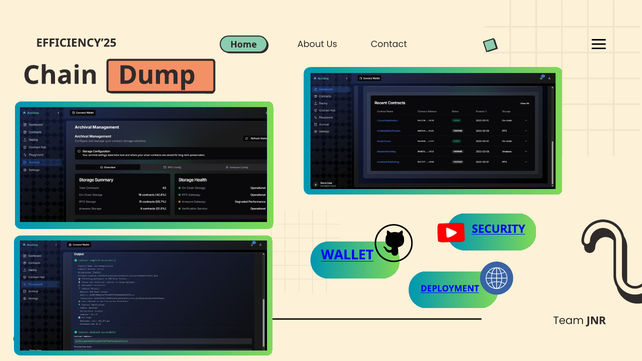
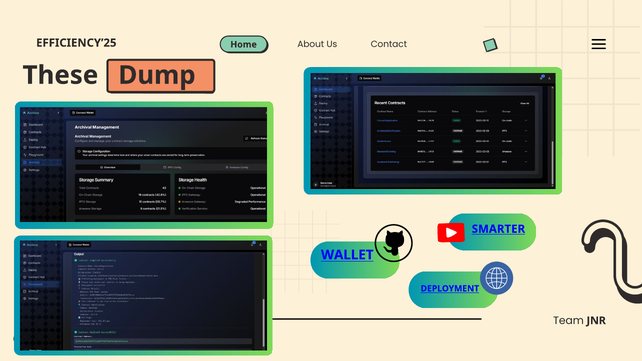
Chain: Chain -> These (60, 75)
SECURITY: SECURITY -> SMARTER (498, 229)
